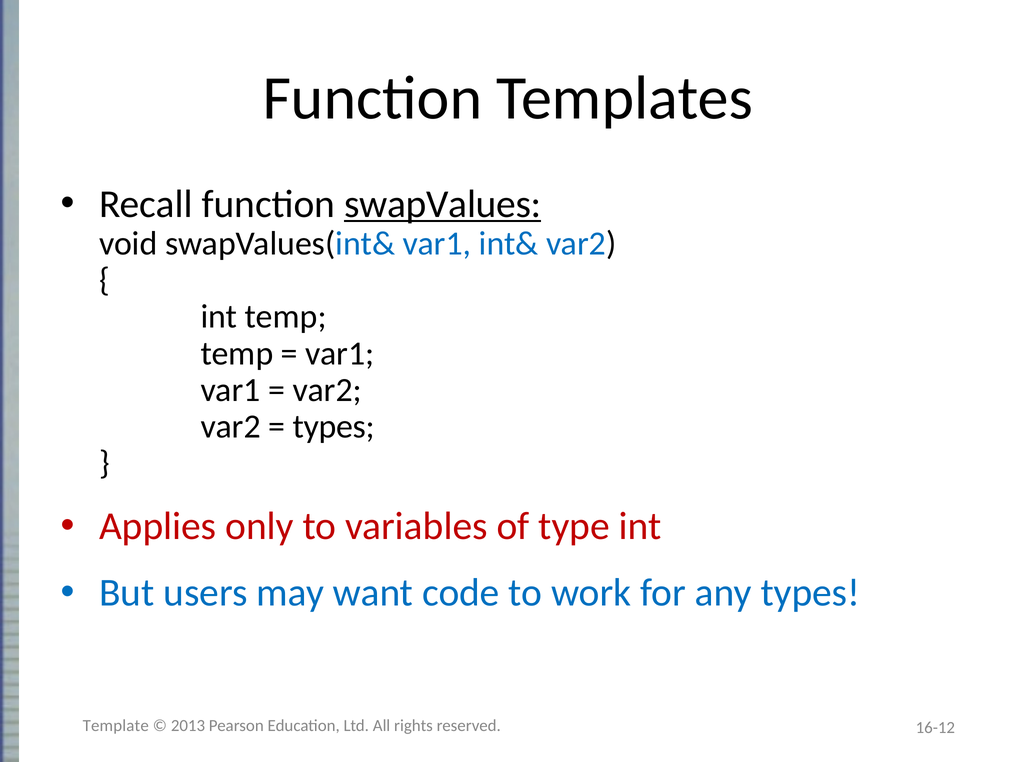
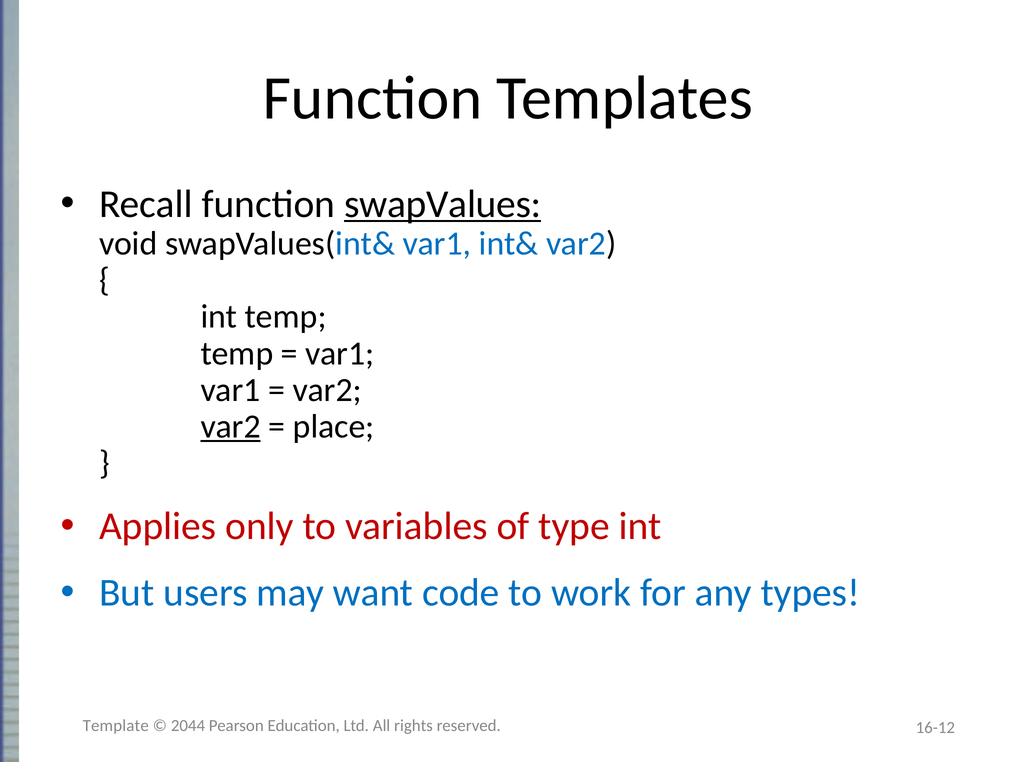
var2 underline: none -> present (231, 426)
types: types -> place (334, 426)
2013: 2013 -> 2044 (188, 726)
